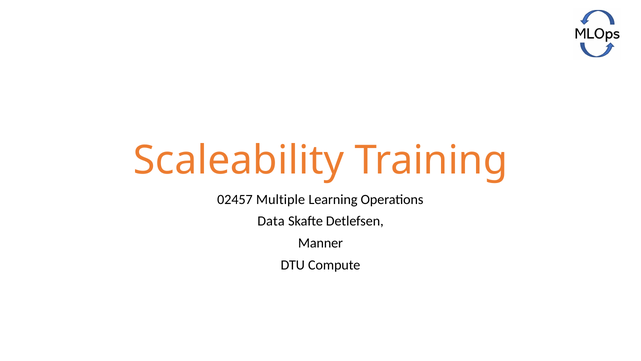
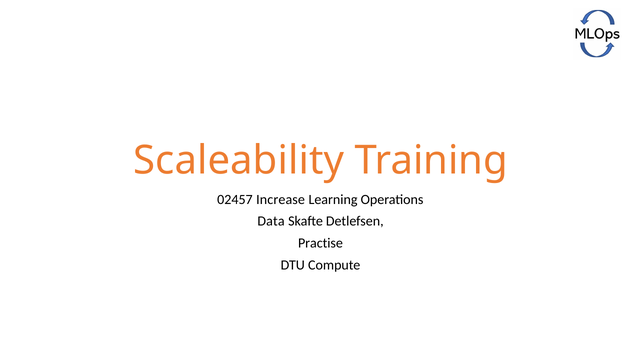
Multiple: Multiple -> Increase (281, 199)
Manner: Manner -> Practise (320, 243)
